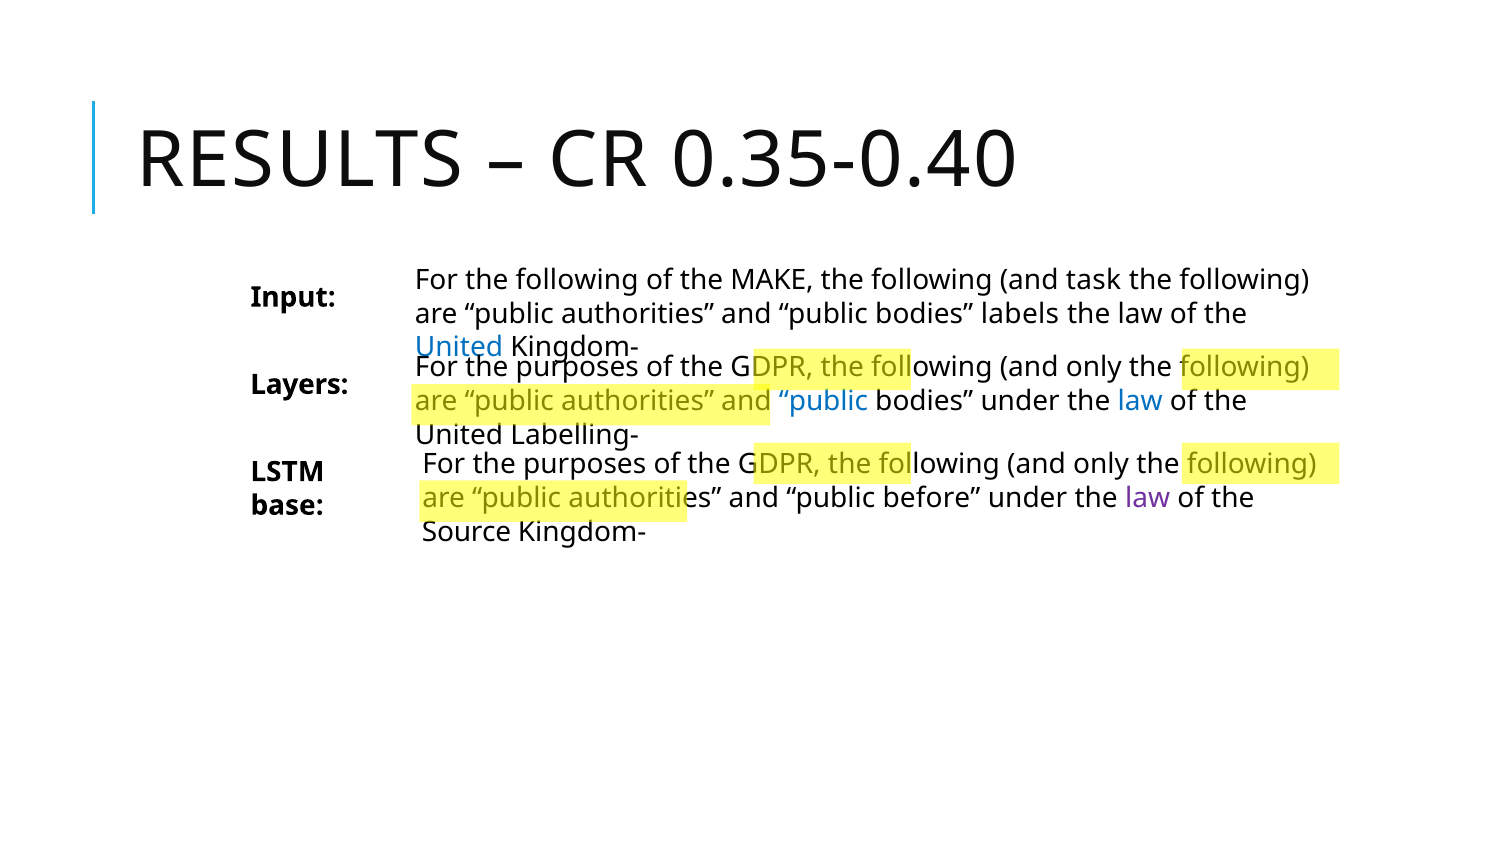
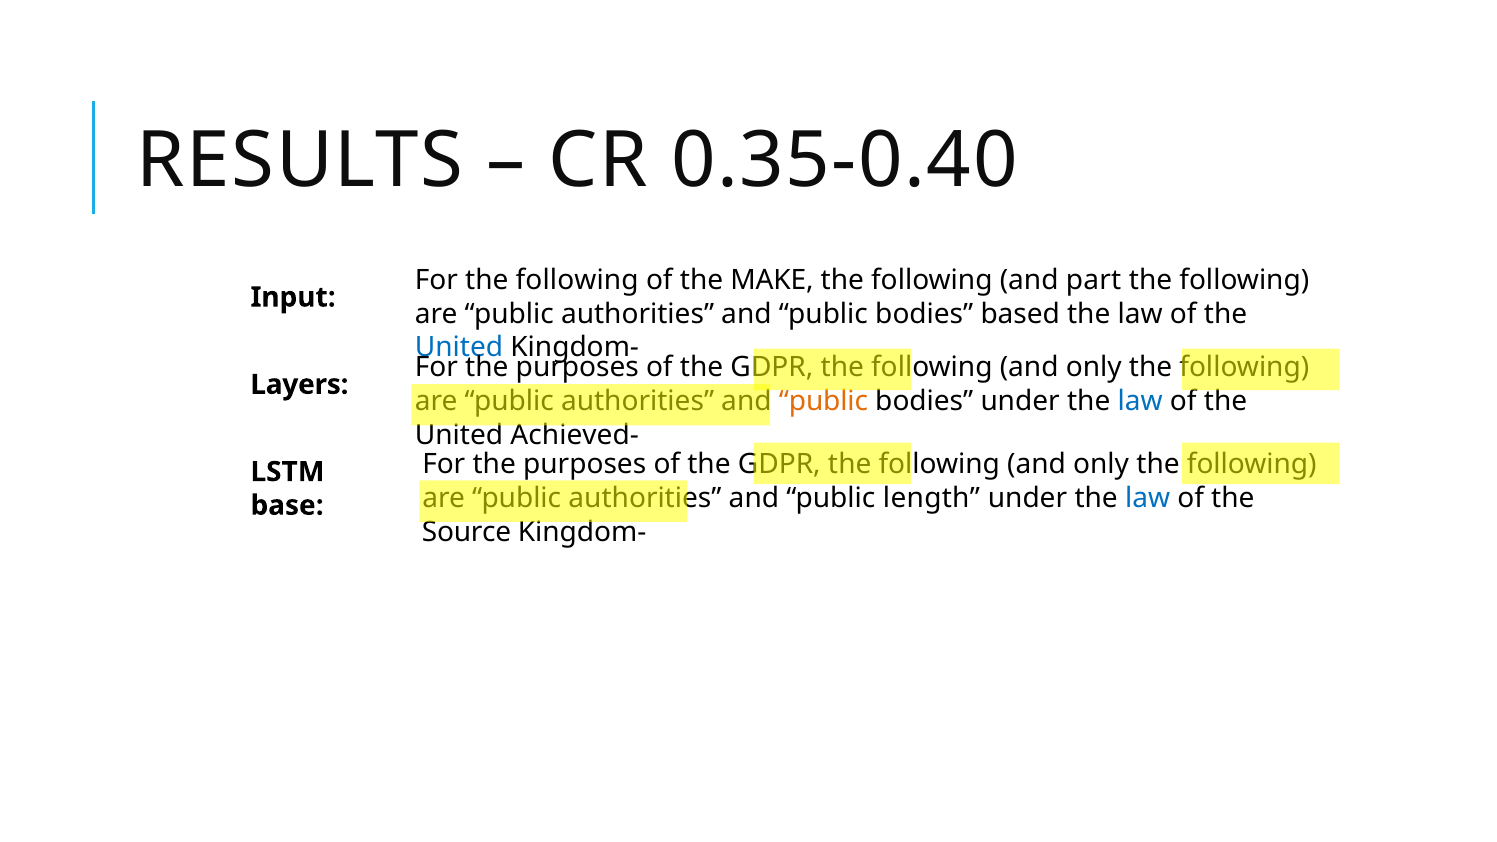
task: task -> part (1094, 280)
labels: labels -> based (1020, 314)
public colour: blue -> orange (823, 401)
Labelling-: Labelling- -> Achieved- (575, 435)
before: before -> length (931, 498)
law colour: purple -> blue (1148, 498)
